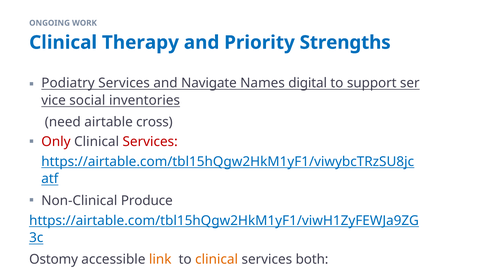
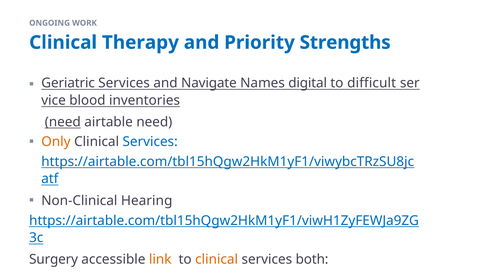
Podiatry: Podiatry -> Geriatric (68, 83)
support: support -> difficult (372, 83)
social: social -> blood (87, 100)
need underline: none -> present (63, 122)
airtable cross: cross -> need (154, 122)
Only colour: red -> orange (56, 141)
Services colour: red -> blue (150, 141)
Produce: Produce -> Hearing (147, 200)
Ostomy: Ostomy -> Surgery (54, 259)
